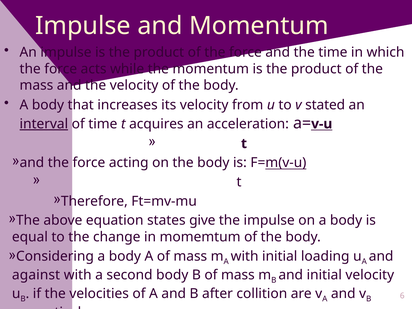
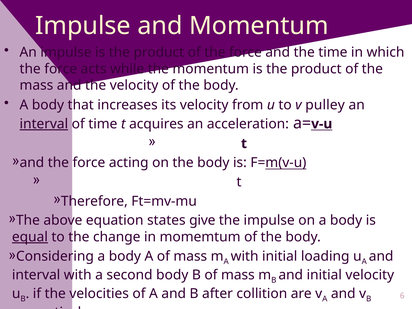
stated: stated -> pulley (325, 105)
equal underline: none -> present (30, 237)
against: against -> interval (36, 275)
